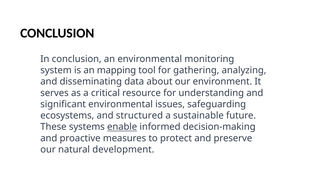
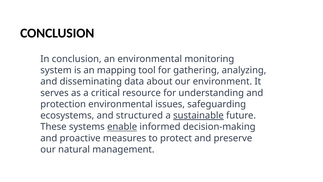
significant: significant -> protection (63, 104)
sustainable underline: none -> present (198, 115)
development: development -> management (123, 149)
